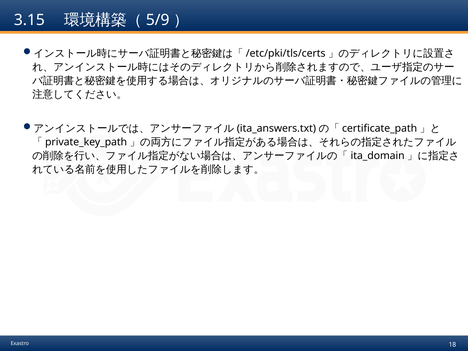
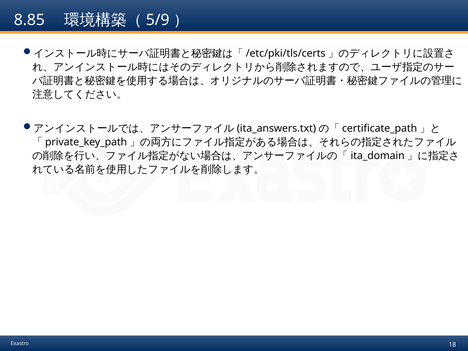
3.15: 3.15 -> 8.85 (29, 20)
